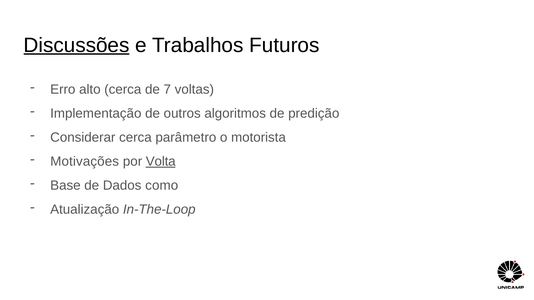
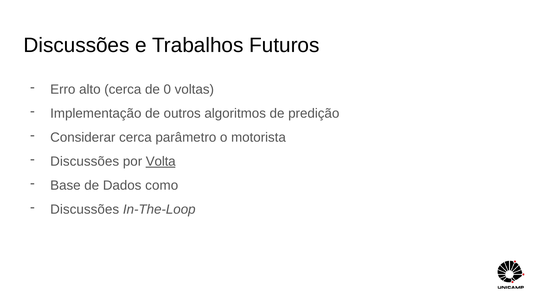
Discussões underline: present -> none (77, 45)
7: 7 -> 0 (167, 90)
Motivações: Motivações -> Discussões (85, 162)
Atualização: Atualização -> Discussões (85, 210)
